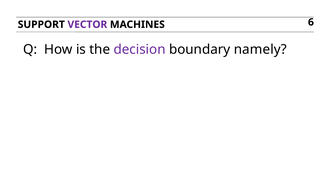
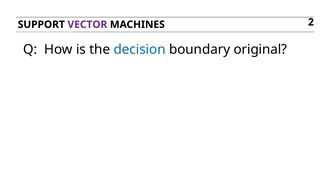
6: 6 -> 2 (311, 22)
decision colour: purple -> blue (140, 50)
namely: namely -> original (260, 50)
